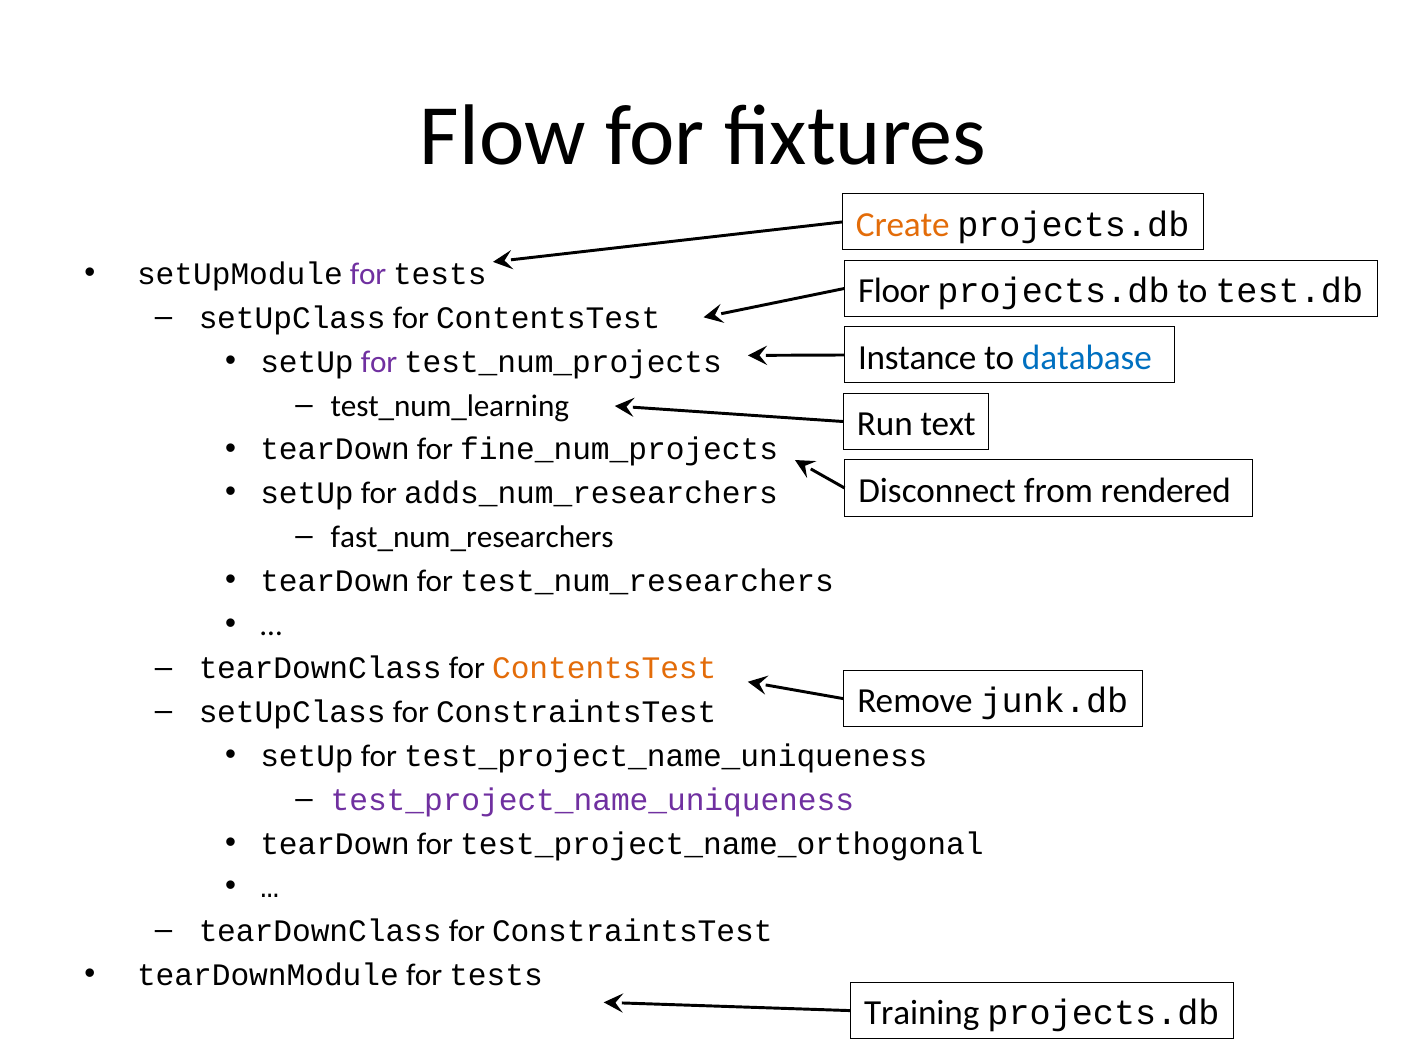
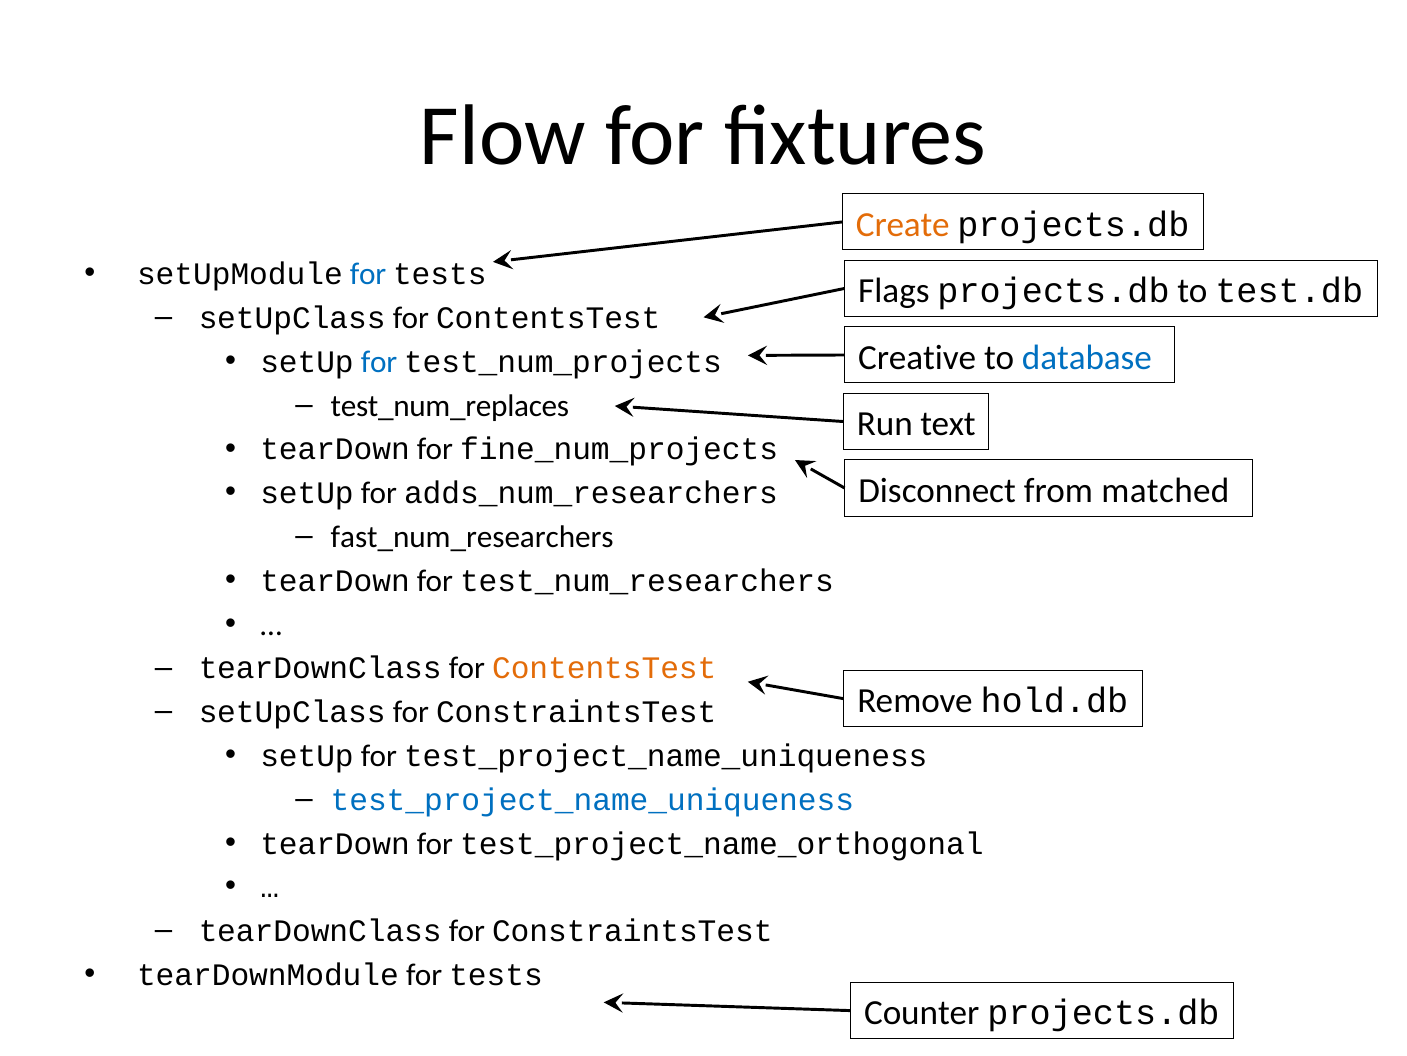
for colour: purple -> blue (368, 274)
Floor: Floor -> Flags (894, 291)
Instance: Instance -> Creative (917, 357)
for colour: purple -> blue (379, 362)
test_num_learning: test_num_learning -> test_num_replaces (450, 405)
rendered: rendered -> matched (1165, 490)
junk.db: junk.db -> hold.db (1054, 701)
test_project_name_uniqueness colour: purple -> blue (592, 799)
Training: Training -> Counter (922, 1012)
